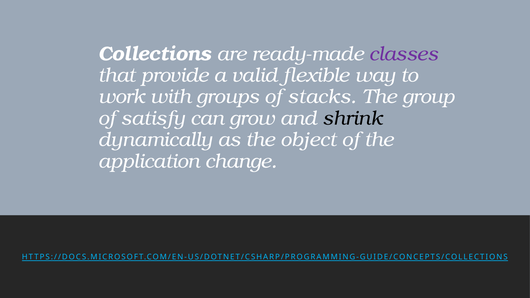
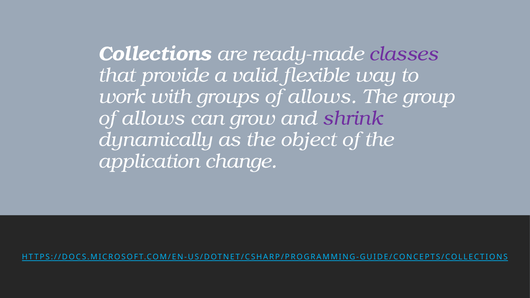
groups of stacks: stacks -> allows (322, 97)
satisfy: satisfy -> allows (153, 118)
shrink colour: black -> purple (352, 118)
